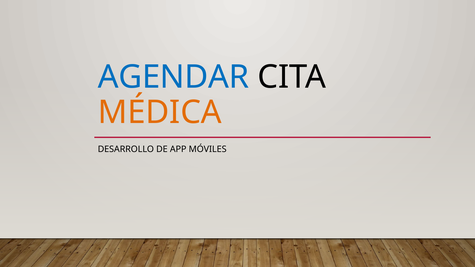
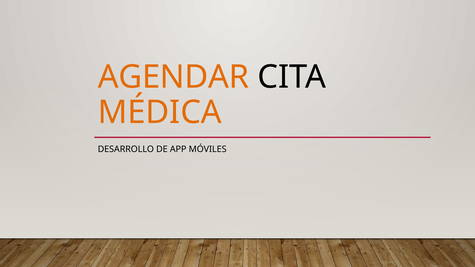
AGENDAR colour: blue -> orange (173, 77)
